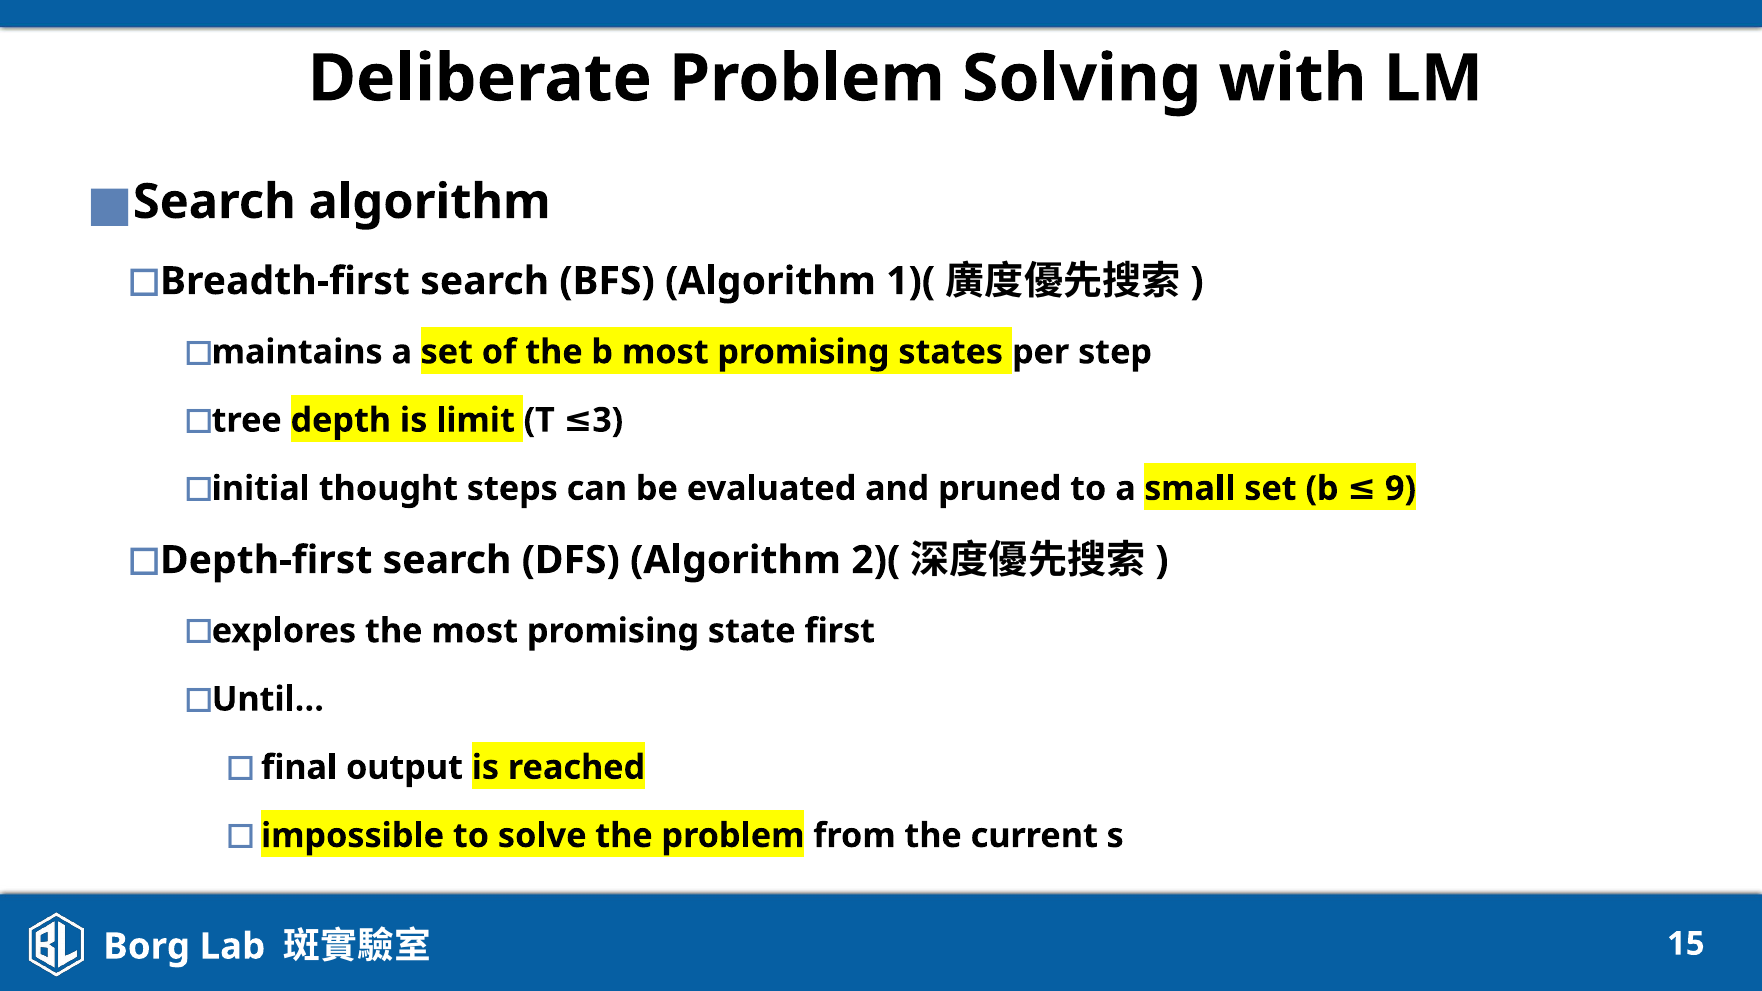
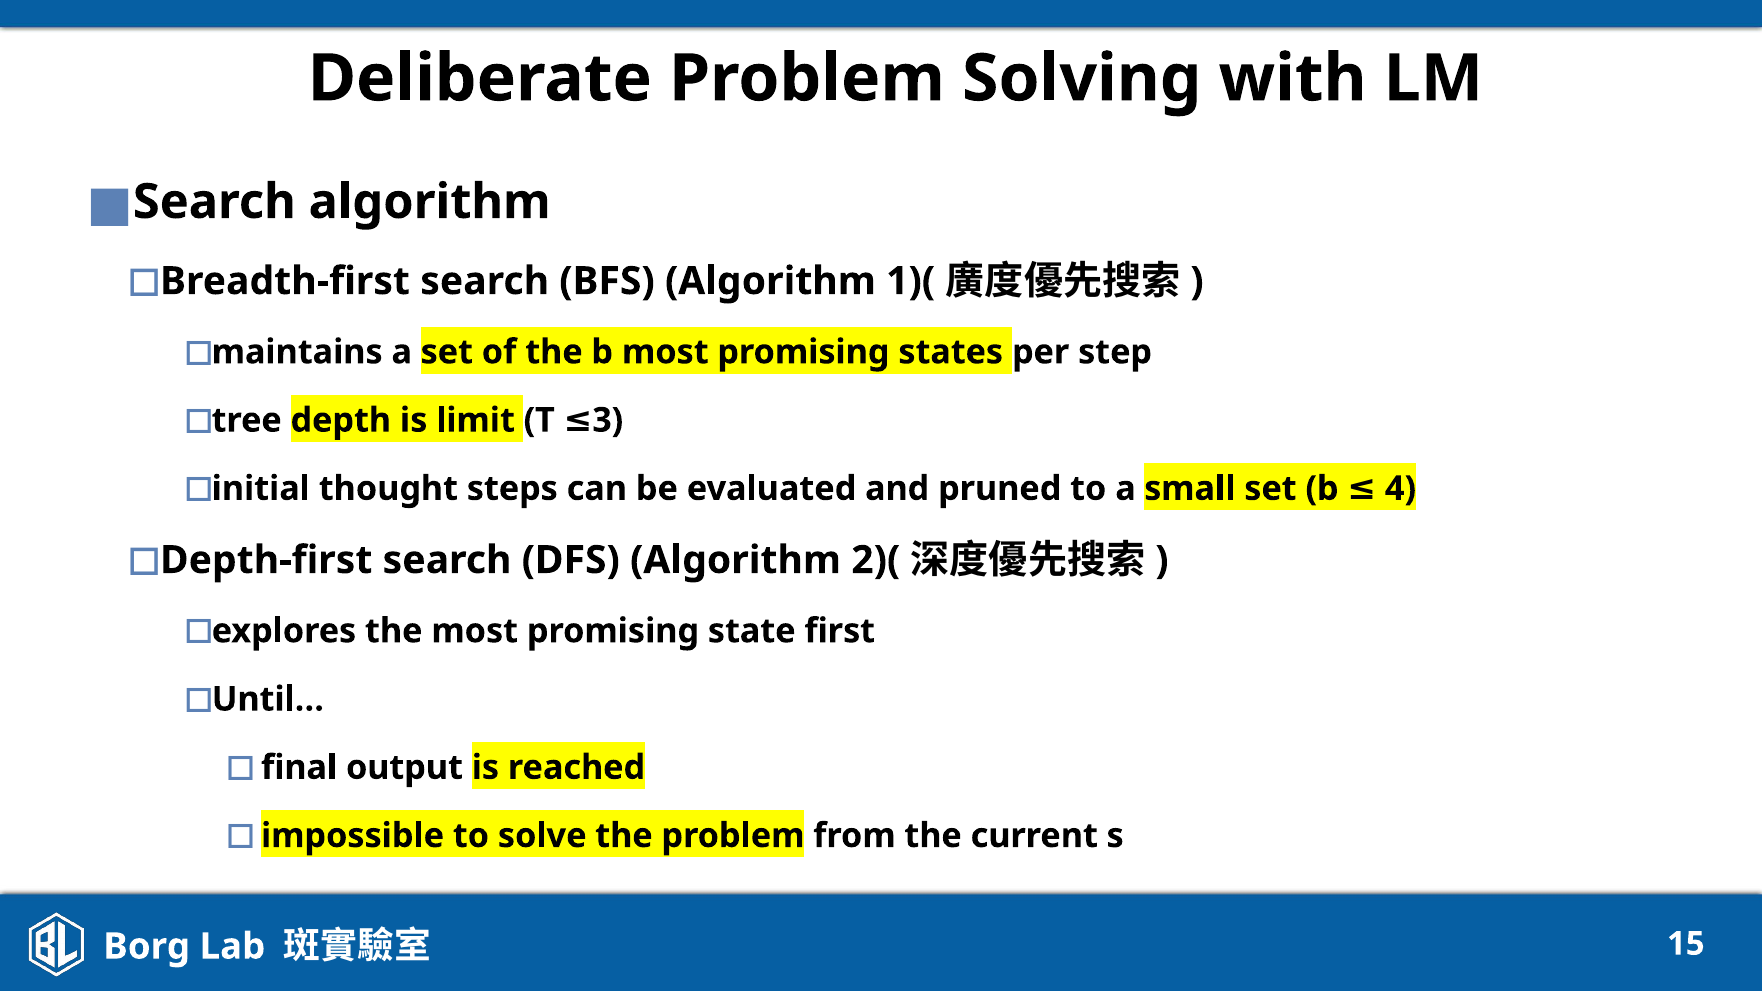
9: 9 -> 4 (1401, 489)
